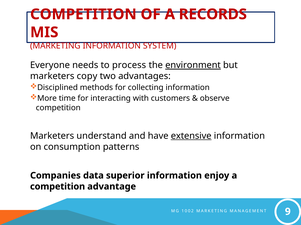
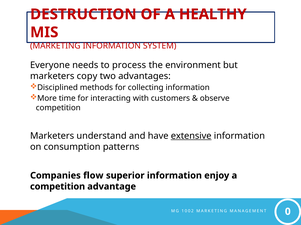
COMPETITION: COMPETITION -> DESTRUCTION (83, 14)
RECORDS: RECORDS -> HEALTHY (213, 14)
environment underline: present -> none (193, 65)
data: data -> flow (93, 176)
9: 9 -> 0 (288, 212)
